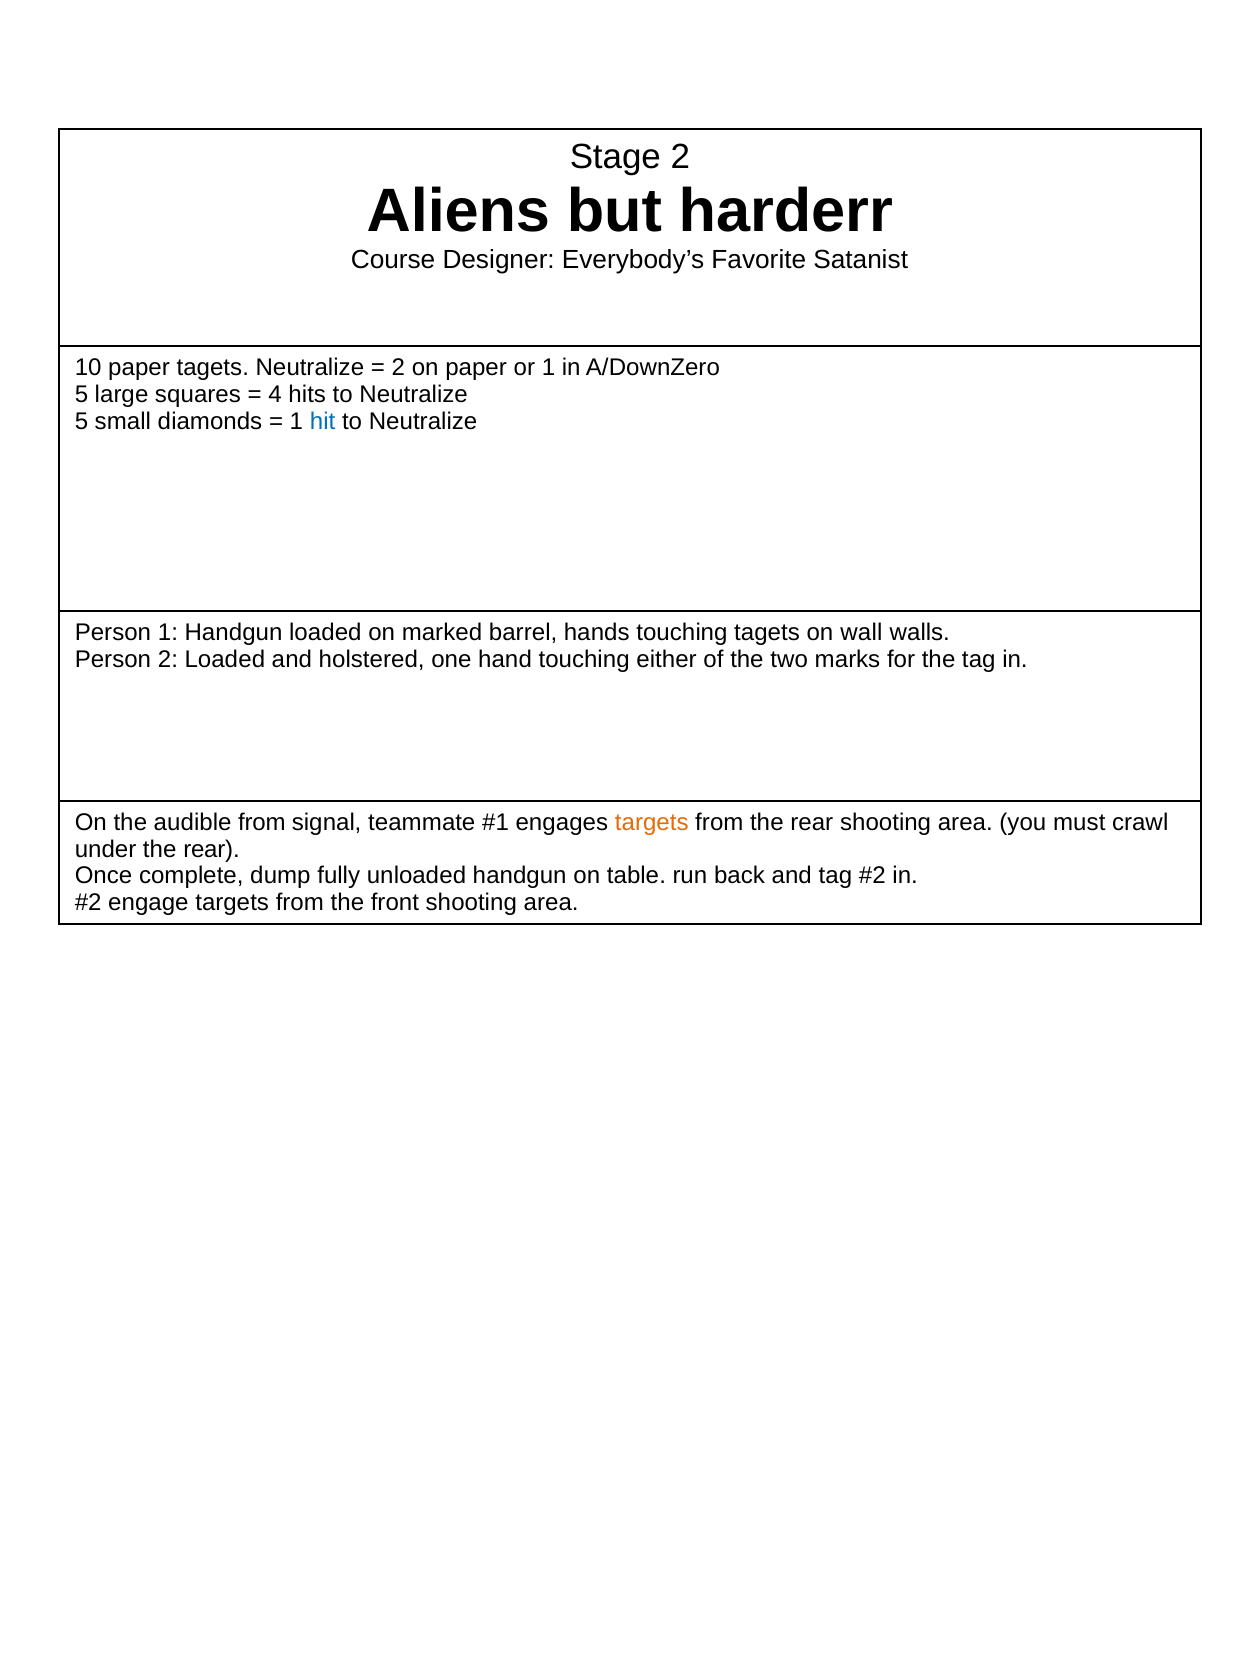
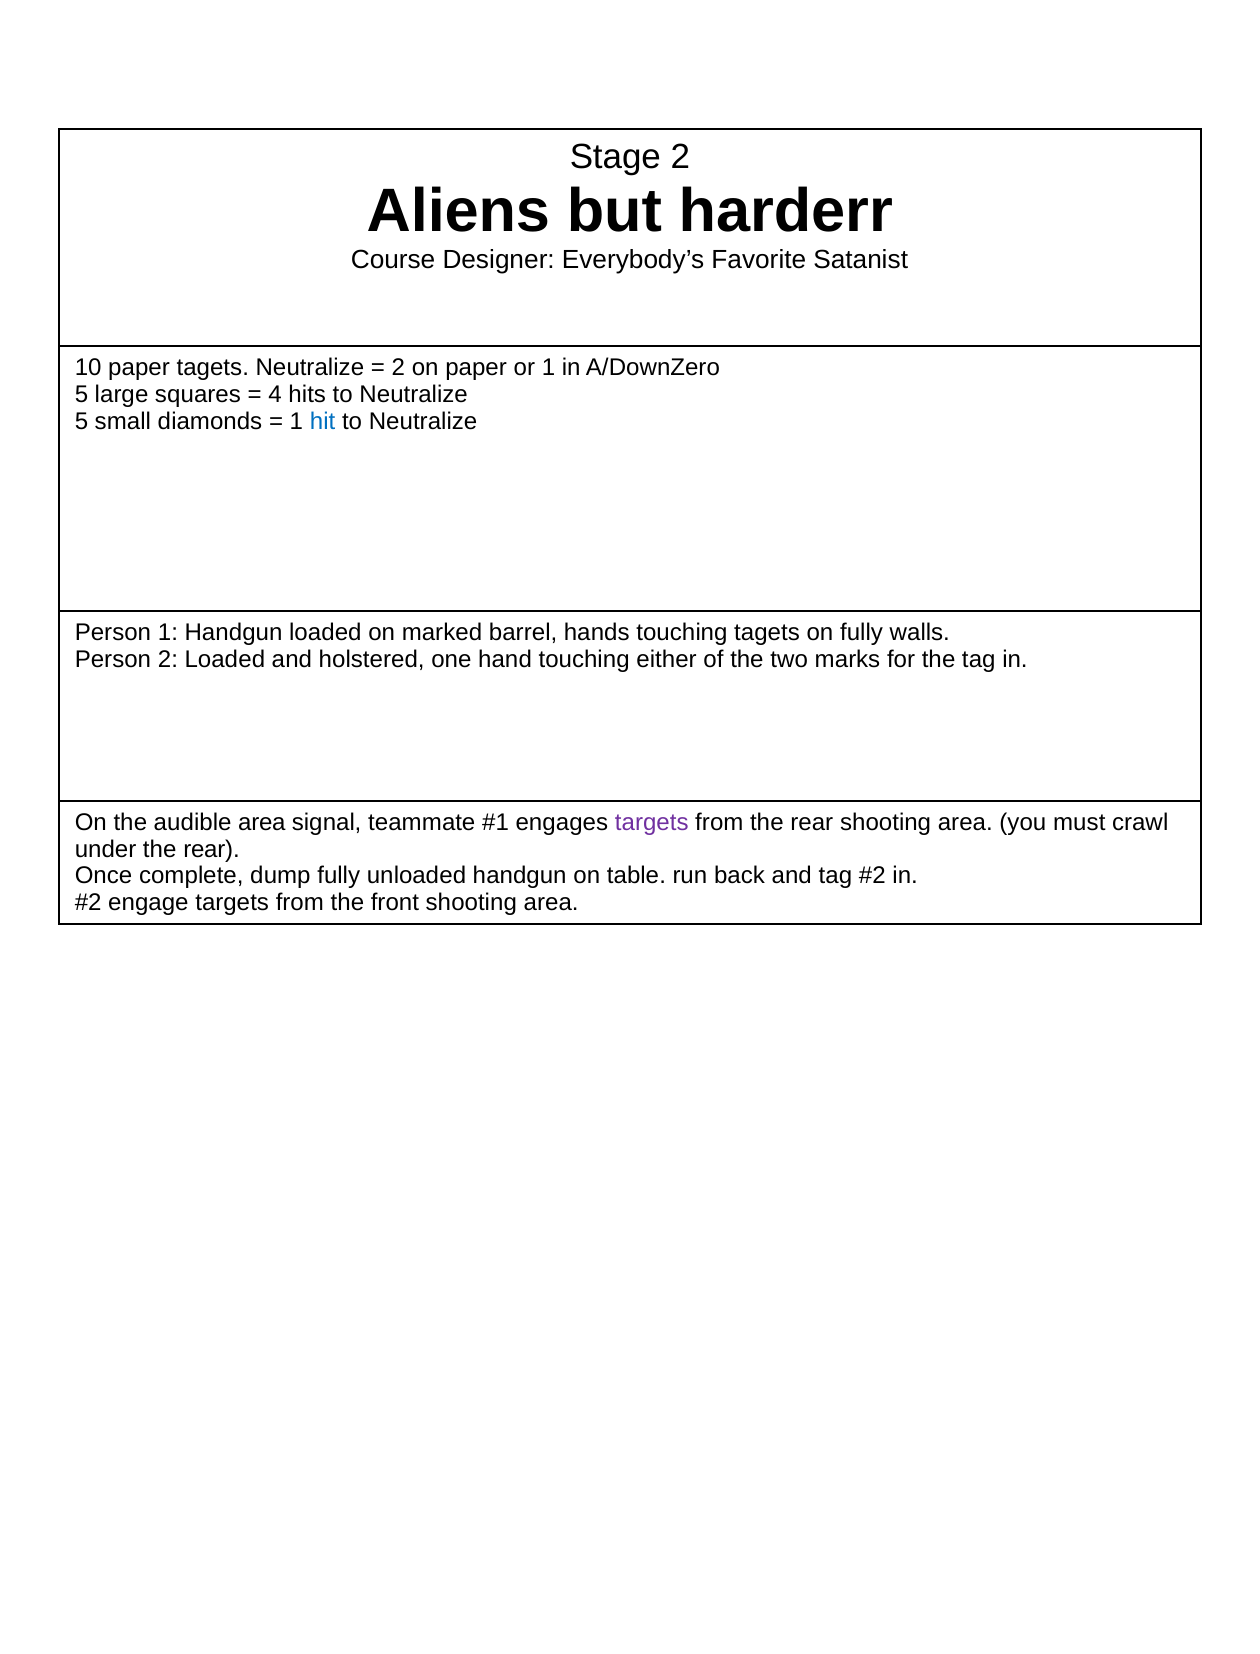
on wall: wall -> fully (862, 633)
audible from: from -> area (262, 822)
targets colour: orange -> purple (652, 822)
